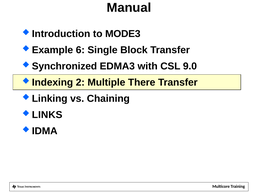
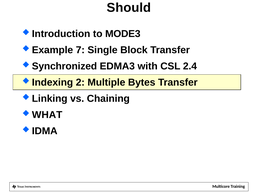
Manual: Manual -> Should (129, 8)
6: 6 -> 7 (80, 50)
9.0: 9.0 -> 2.4 (190, 66)
There: There -> Bytes (142, 83)
LINKS: LINKS -> WHAT (47, 115)
